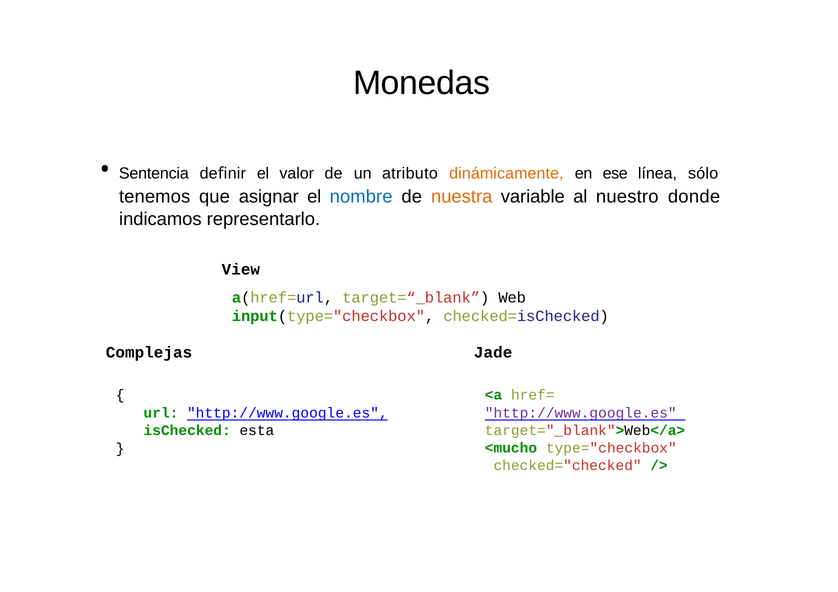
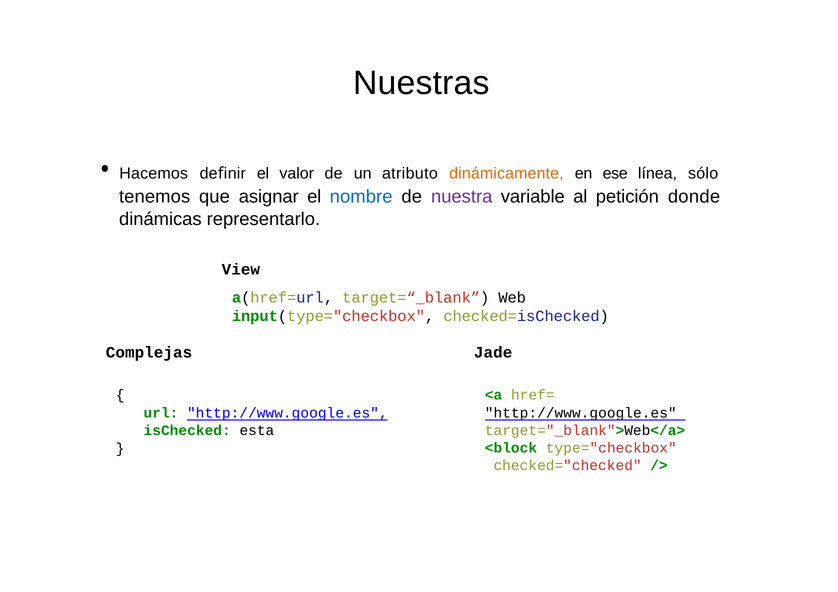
Monedas: Monedas -> Nuestras (421, 83)
Sentencia: Sentencia -> Hacemos (154, 173)
nuestra colour: orange -> purple (462, 197)
nuestro: nuestro -> petición (627, 197)
indicamos: indicamos -> dinámicas (160, 219)
http://www.google.es colour: purple -> black (581, 413)
<mucho: <mucho -> <block (511, 448)
